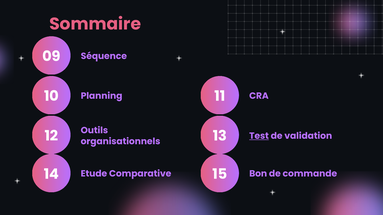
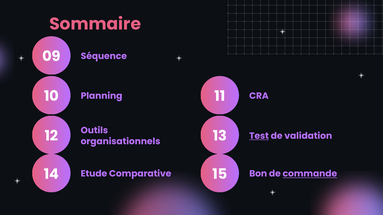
commande underline: none -> present (310, 174)
